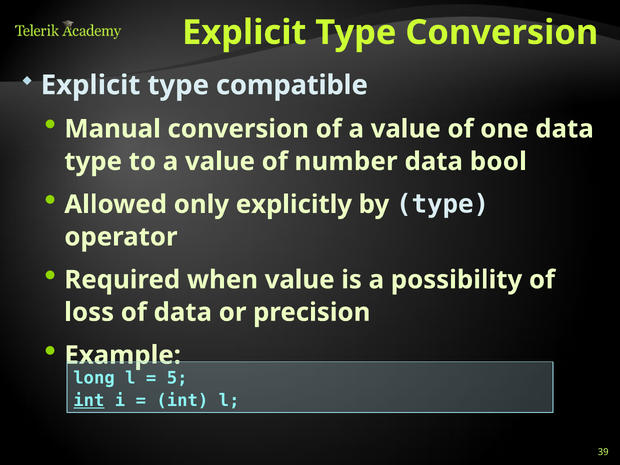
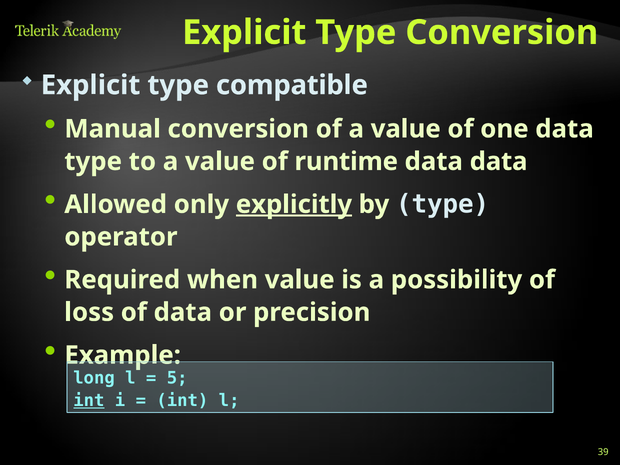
number: number -> runtime (346, 161)
data bool: bool -> data (499, 161)
explicitly underline: none -> present (294, 204)
